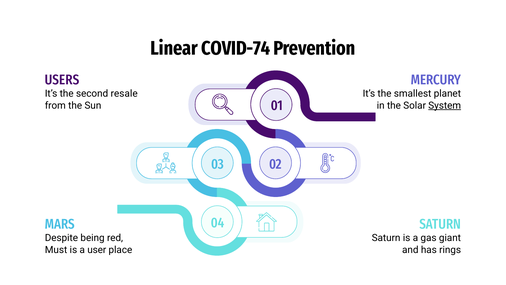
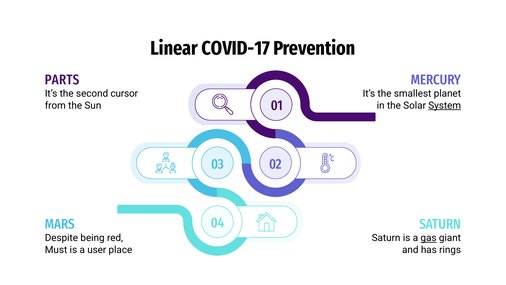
COVID-74: COVID-74 -> COVID-17 (236, 48)
USERS: USERS -> PARTS (62, 80)
resale: resale -> cursor (124, 94)
gas underline: none -> present (429, 238)
